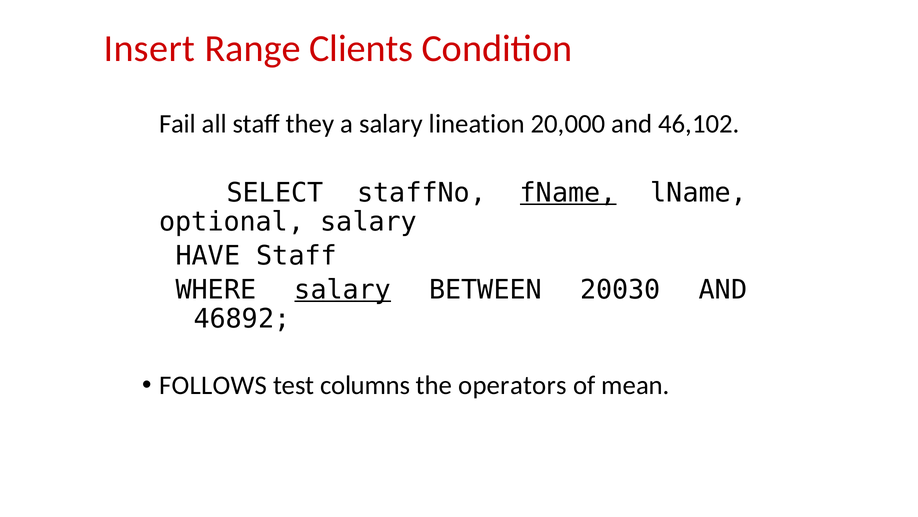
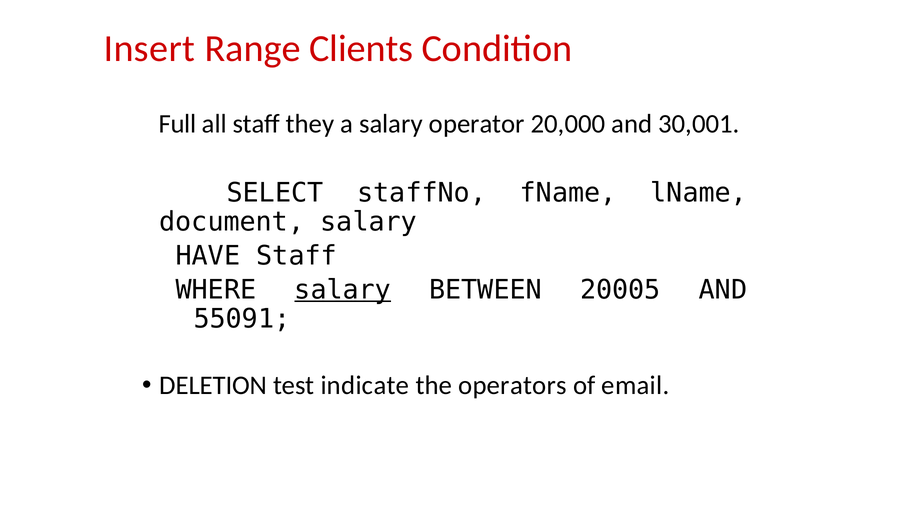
Fail: Fail -> Full (178, 124)
lineation: lineation -> operator (477, 124)
46,102: 46,102 -> 30,001 (699, 124)
fName underline: present -> none (568, 193)
optional: optional -> document (232, 221)
20030: 20030 -> 20005 (620, 289)
46892: 46892 -> 55091 (242, 318)
FOLLOWS: FOLLOWS -> DELETION (213, 385)
columns: columns -> indicate (365, 385)
mean: mean -> email (635, 385)
